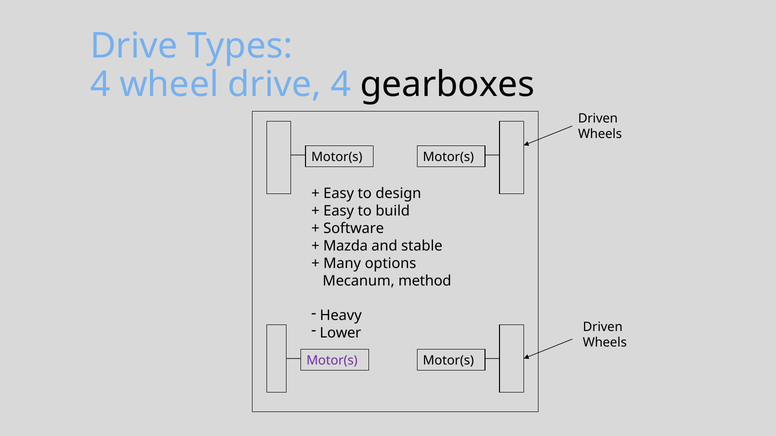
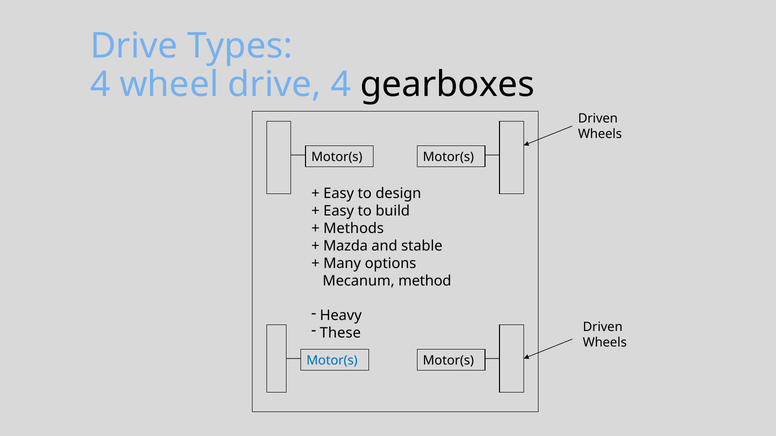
Software: Software -> Methods (354, 229)
Lower: Lower -> These (340, 333)
Motor(s colour: purple -> blue (332, 361)
